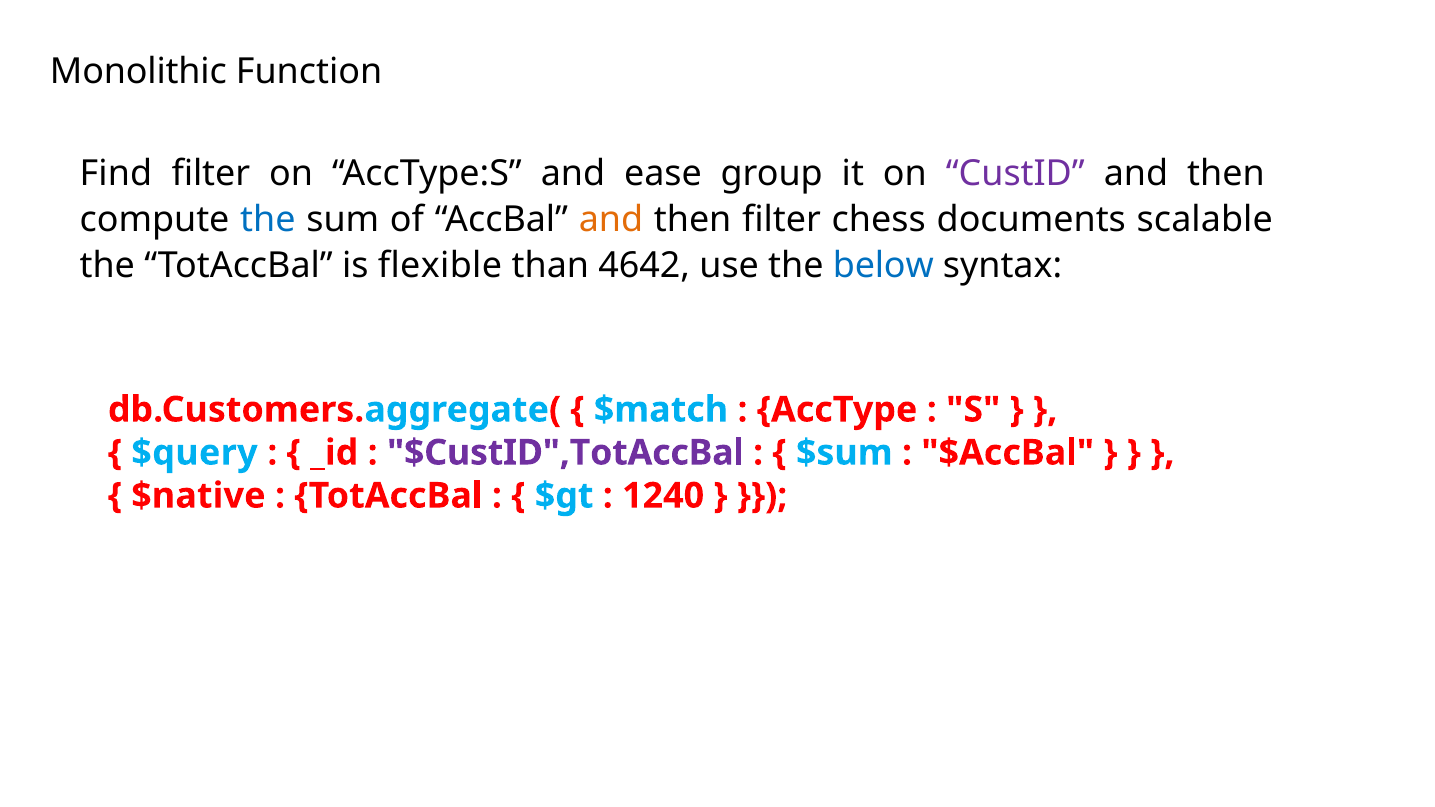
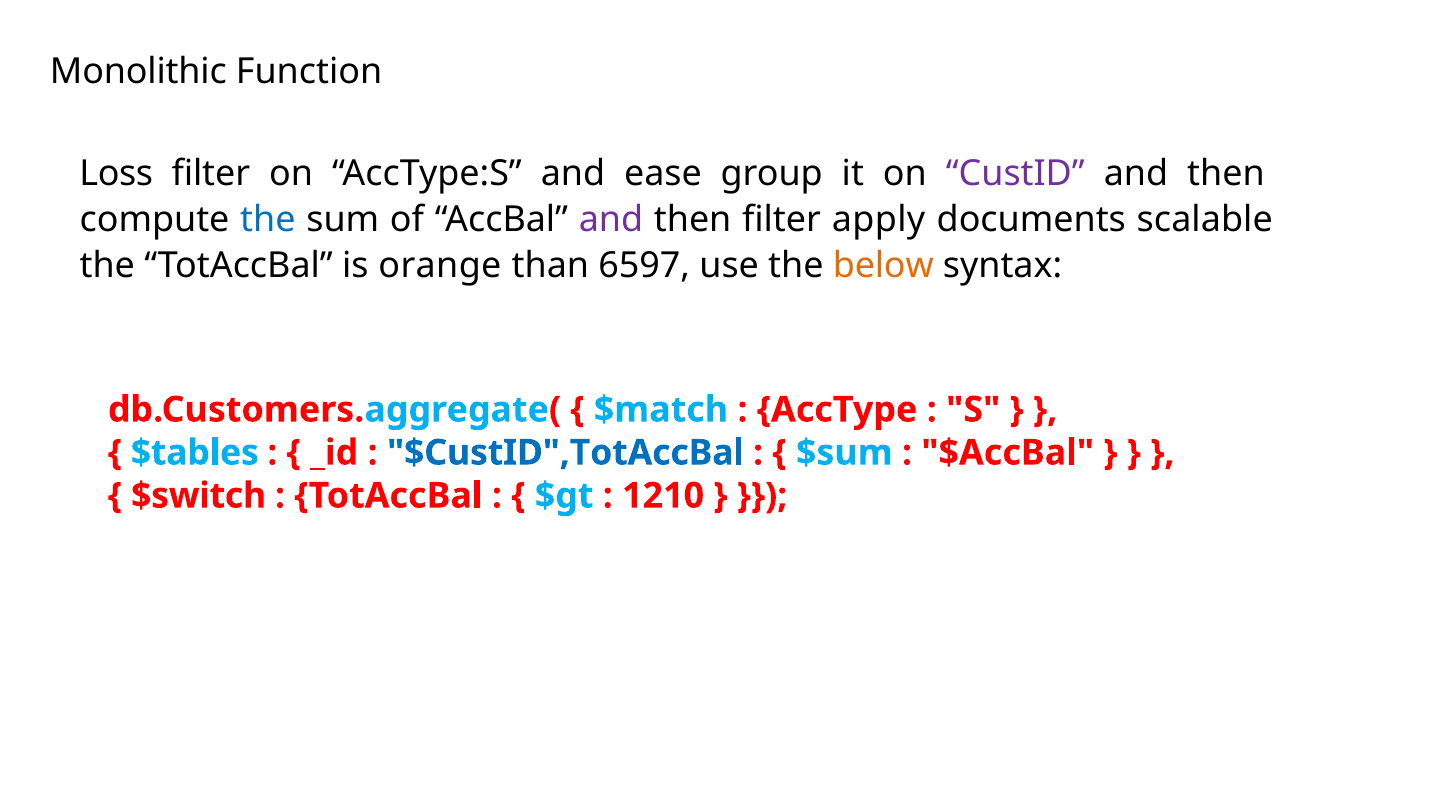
Find: Find -> Loss (116, 174)
and colour: orange -> purple (611, 220)
chess: chess -> apply (879, 220)
flexible: flexible -> orange (440, 266)
4642: 4642 -> 6597 (644, 266)
below colour: blue -> orange (883, 266)
$query: $query -> $tables (195, 453)
$CustID",TotAccBal colour: purple -> blue (566, 453)
$native: $native -> $switch (199, 496)
1240: 1240 -> 1210 (663, 496)
